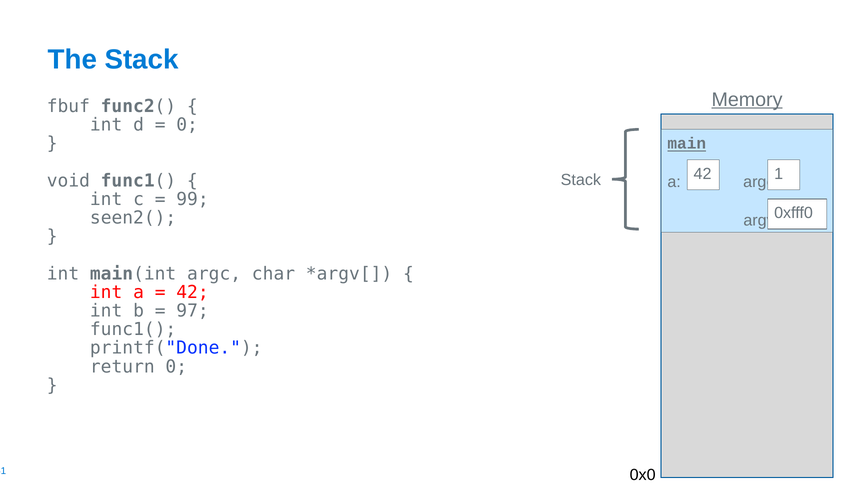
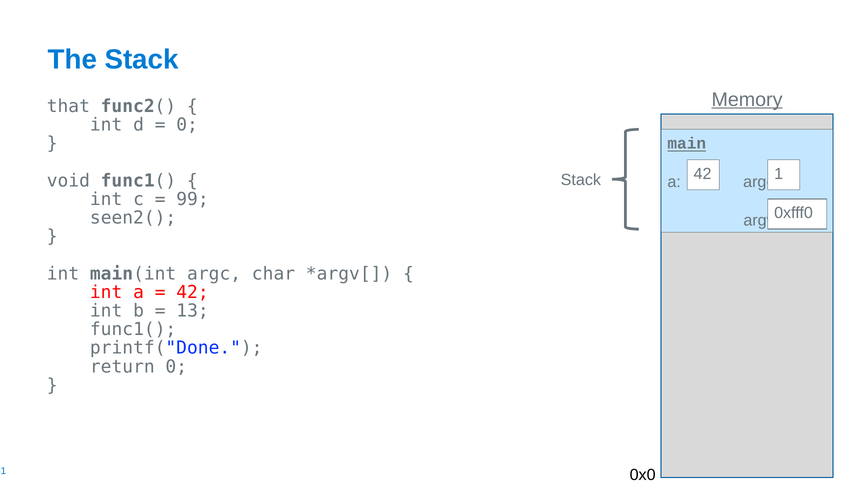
fbuf: fbuf -> that (68, 106)
97: 97 -> 13 (193, 311)
